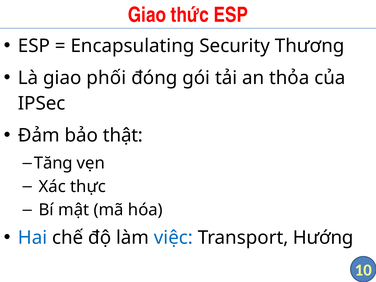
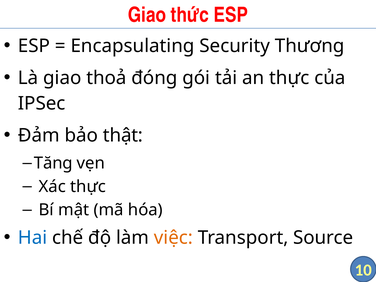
phối: phối -> thoả (106, 78)
an thỏa: thỏa -> thực (289, 78)
việc colour: blue -> orange (173, 238)
Hướng: Hướng -> Source (323, 238)
